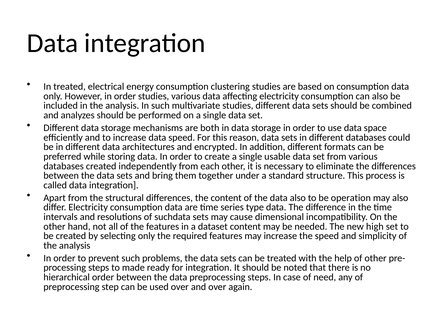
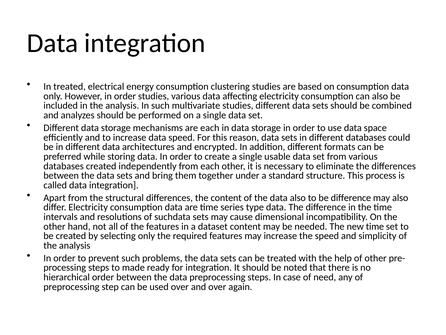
are both: both -> each (210, 128)
be operation: operation -> difference (351, 198)
new high: high -> time (375, 226)
